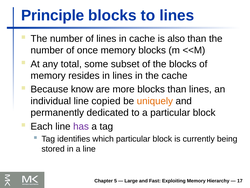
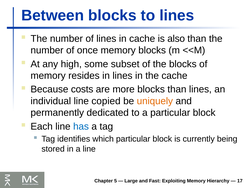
Principle: Principle -> Between (53, 15)
total: total -> high (71, 64)
know: know -> costs (82, 89)
has colour: purple -> blue (81, 126)
